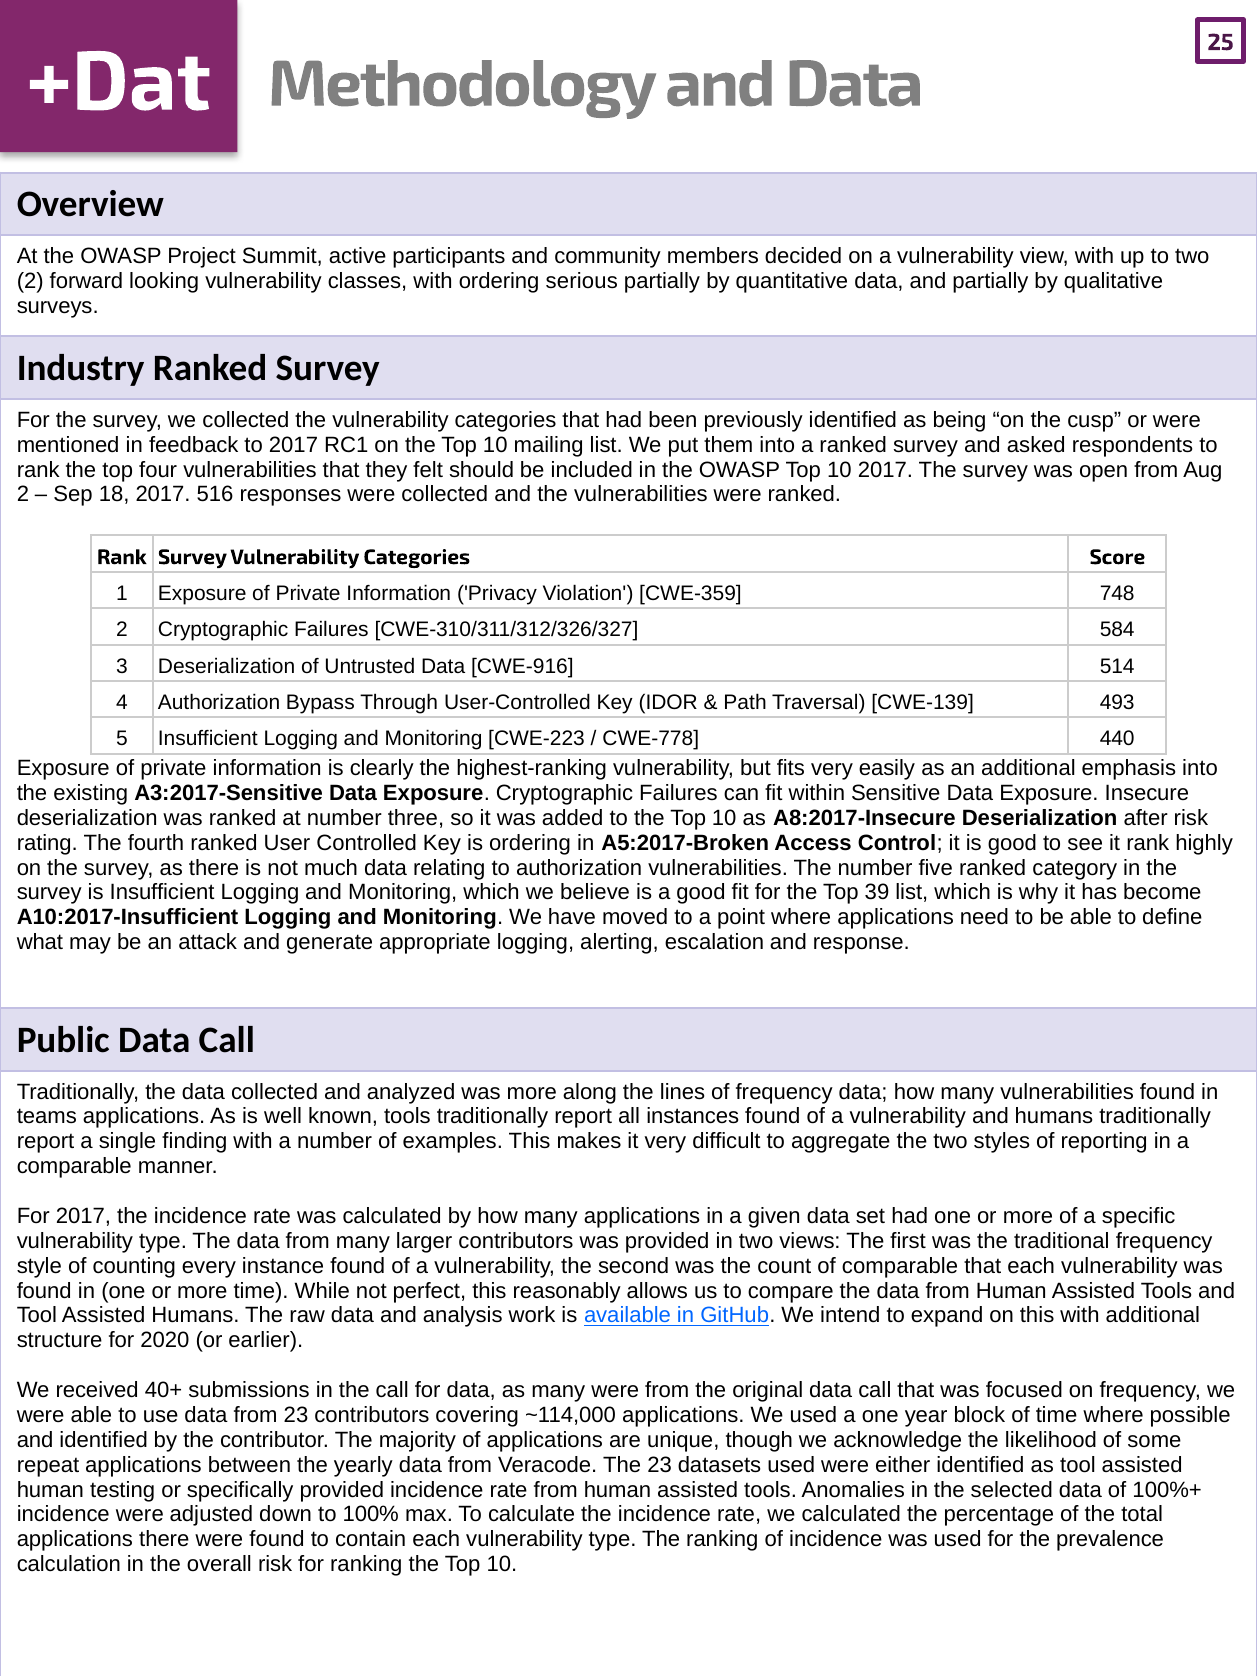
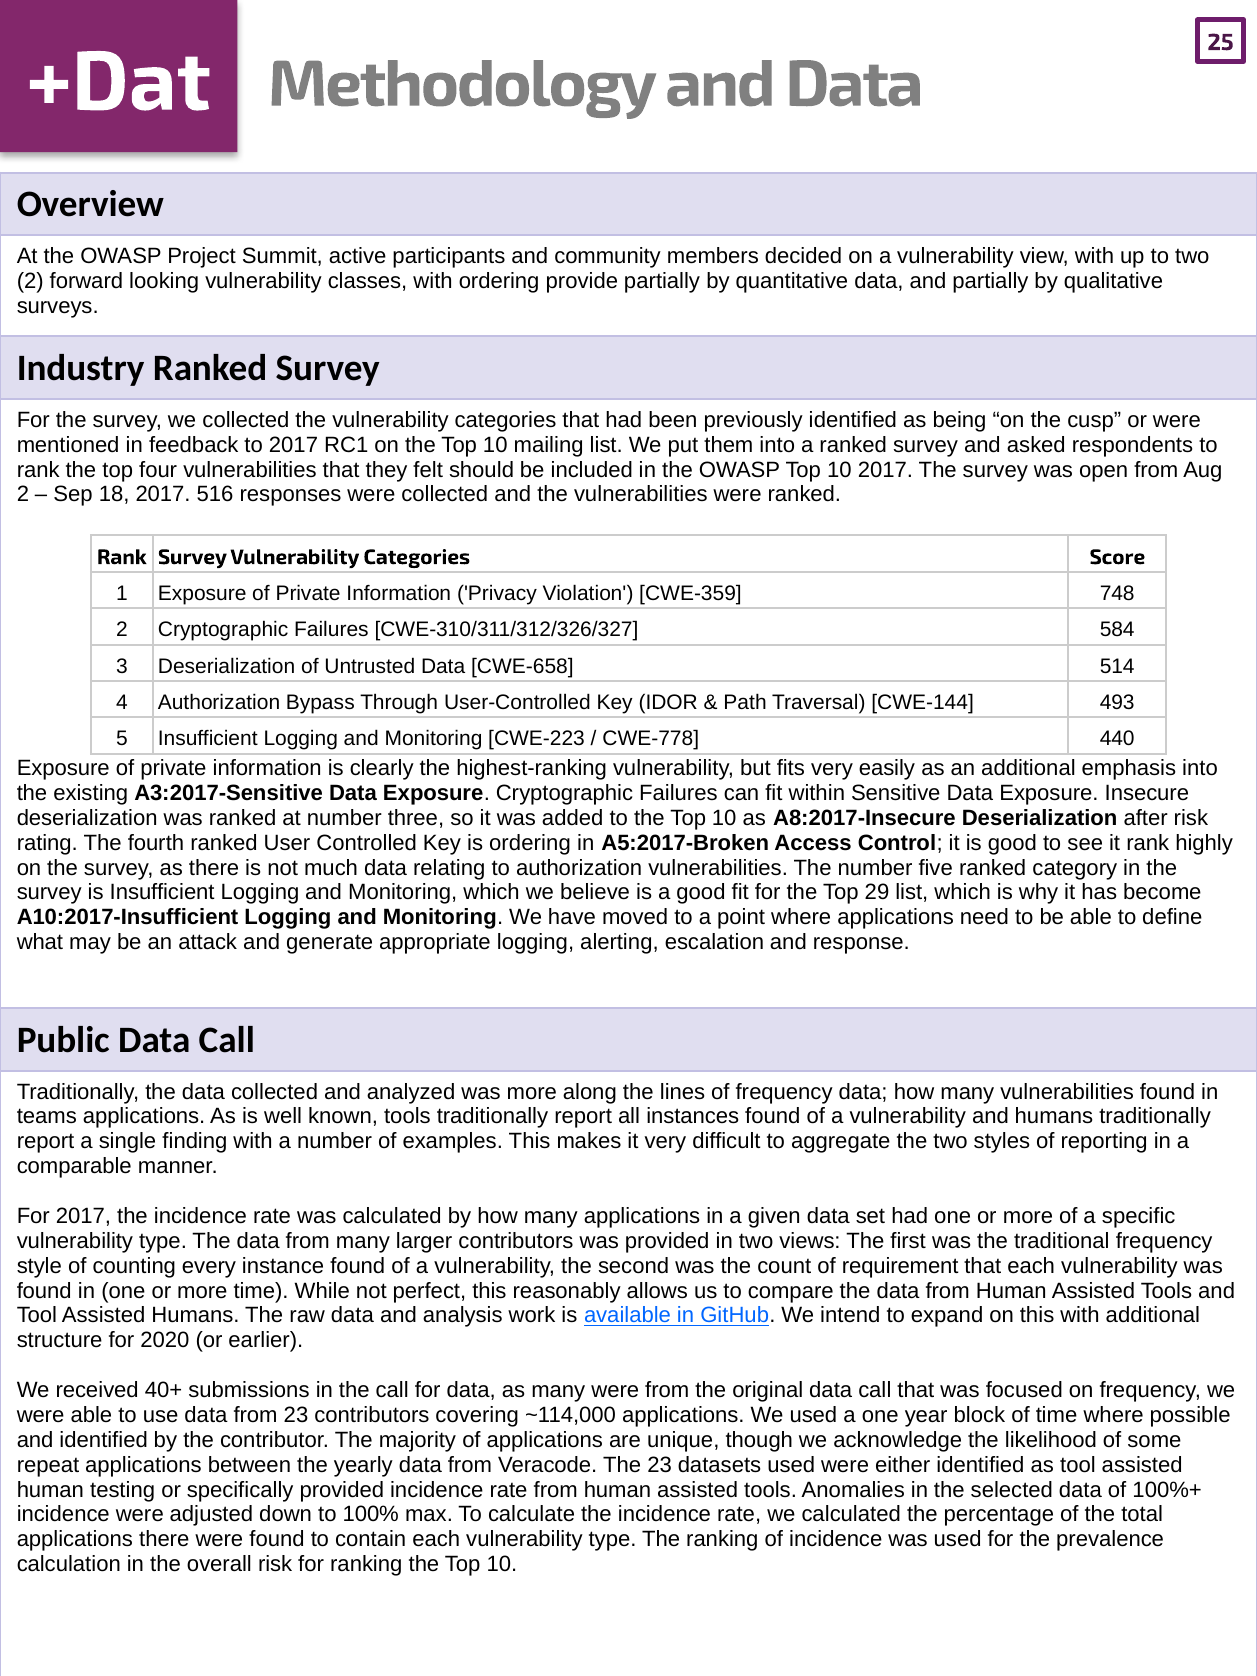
serious: serious -> provide (582, 281)
CWE-916: CWE-916 -> CWE-658 (522, 666)
CWE-139: CWE-139 -> CWE-144 (923, 703)
39: 39 -> 29 (877, 893)
of comparable: comparable -> requirement (900, 1266)
